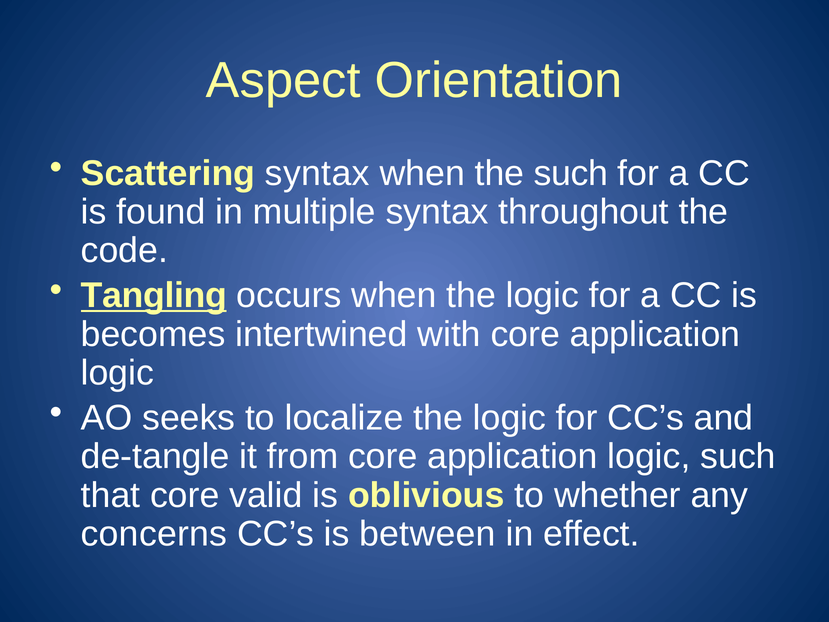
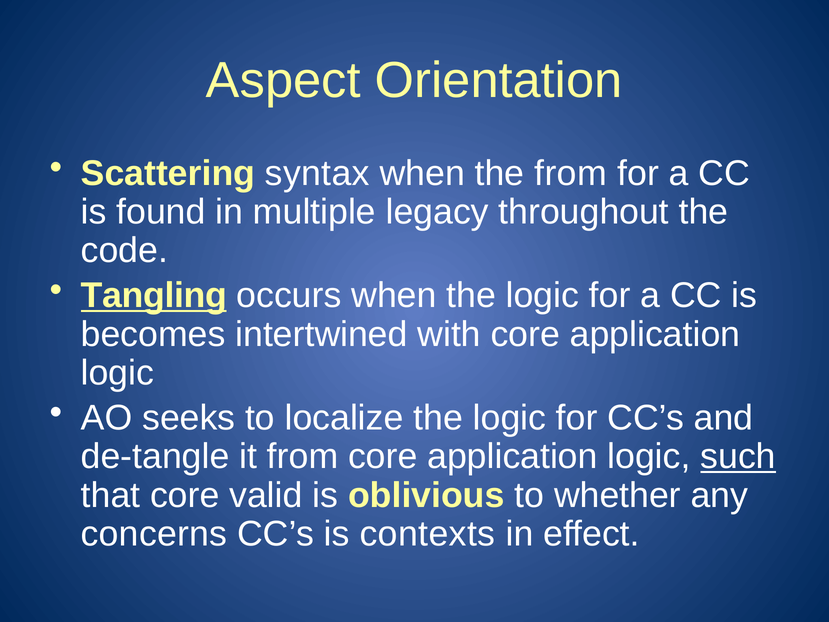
the such: such -> from (571, 173)
multiple syntax: syntax -> legacy (437, 212)
such underline: none -> present (738, 456)
between: between -> contexts (427, 534)
